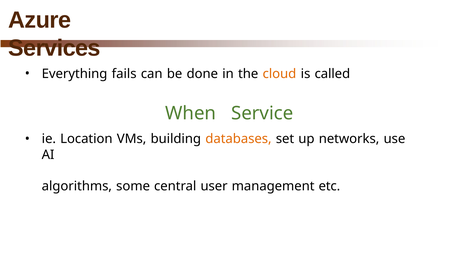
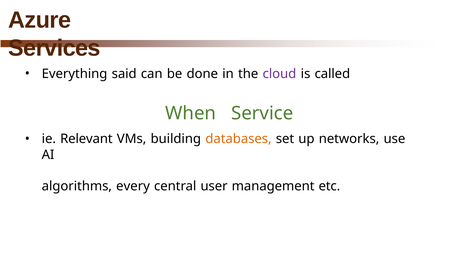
fails: fails -> said (124, 74)
cloud colour: orange -> purple (279, 74)
Location: Location -> Relevant (86, 139)
some: some -> every (133, 186)
